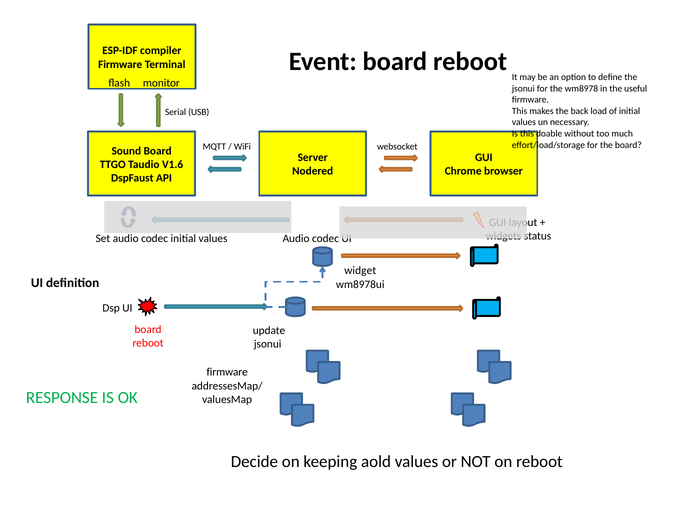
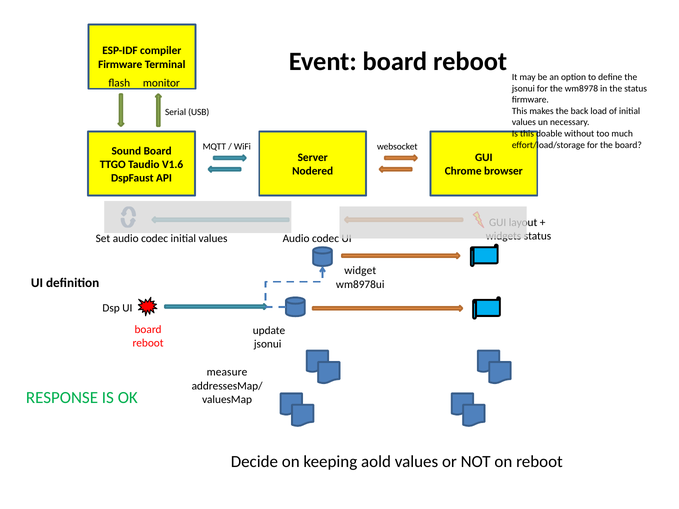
the useful: useful -> status (636, 88)
firmware: firmware -> measure (227, 372)
